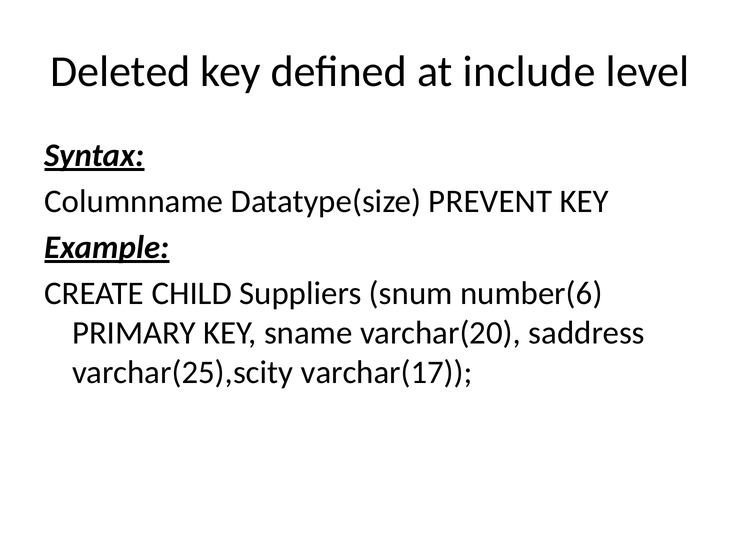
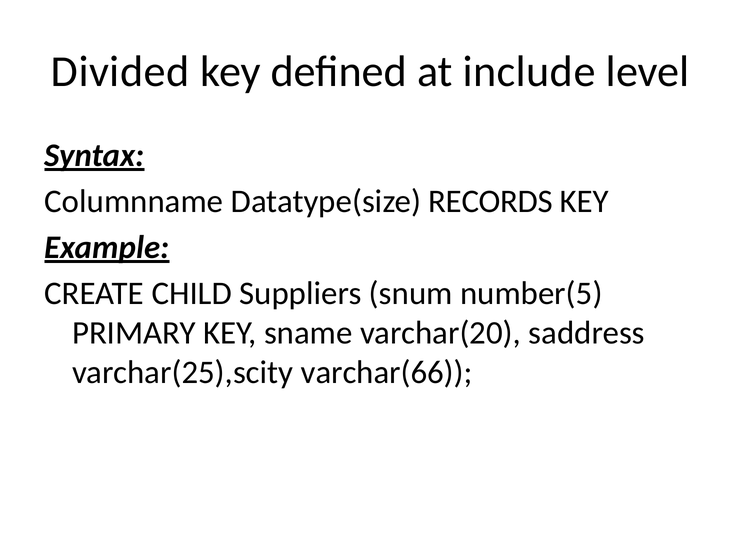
Deleted: Deleted -> Divided (120, 72)
PREVENT: PREVENT -> RECORDS (490, 201)
number(6: number(6 -> number(5 (531, 293)
varchar(17: varchar(17 -> varchar(66 (387, 372)
